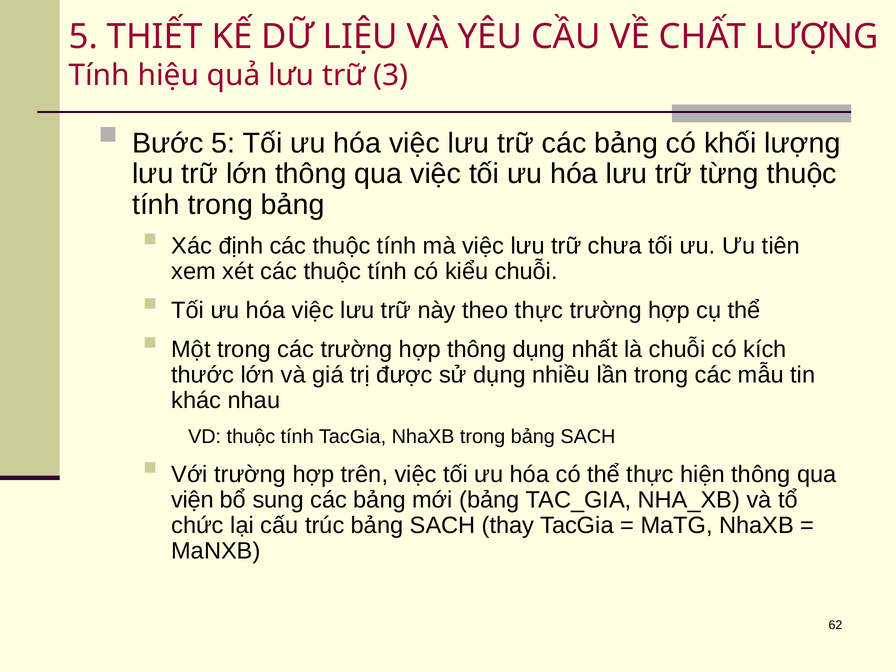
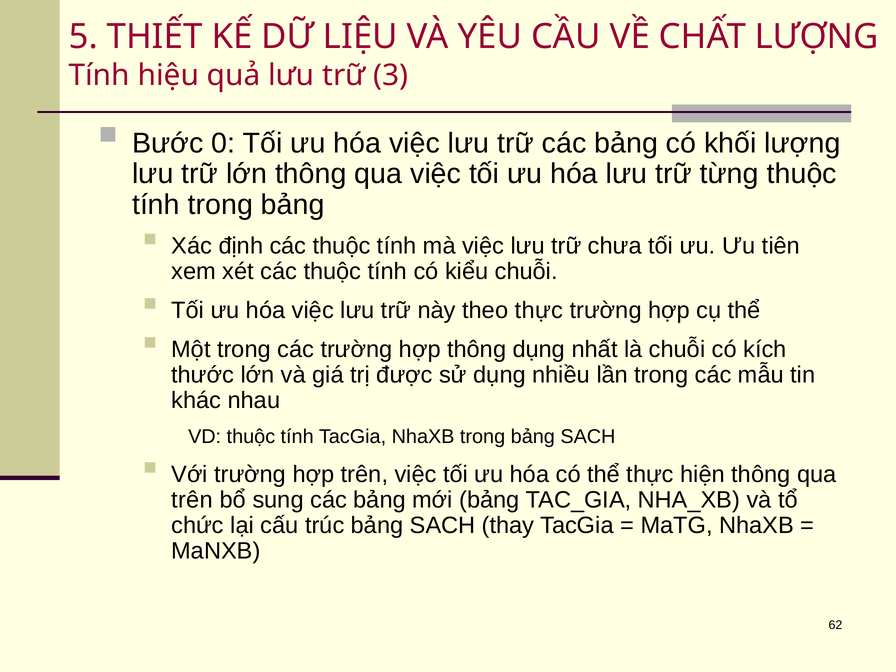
Bước 5: 5 -> 0 (223, 143)
viện: viện -> trên (192, 500)
